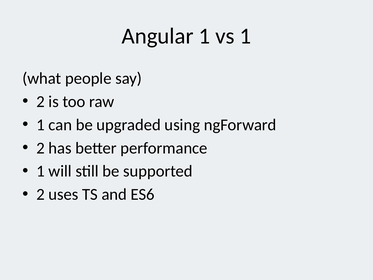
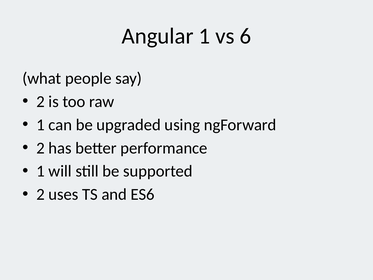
vs 1: 1 -> 6 (245, 36)
